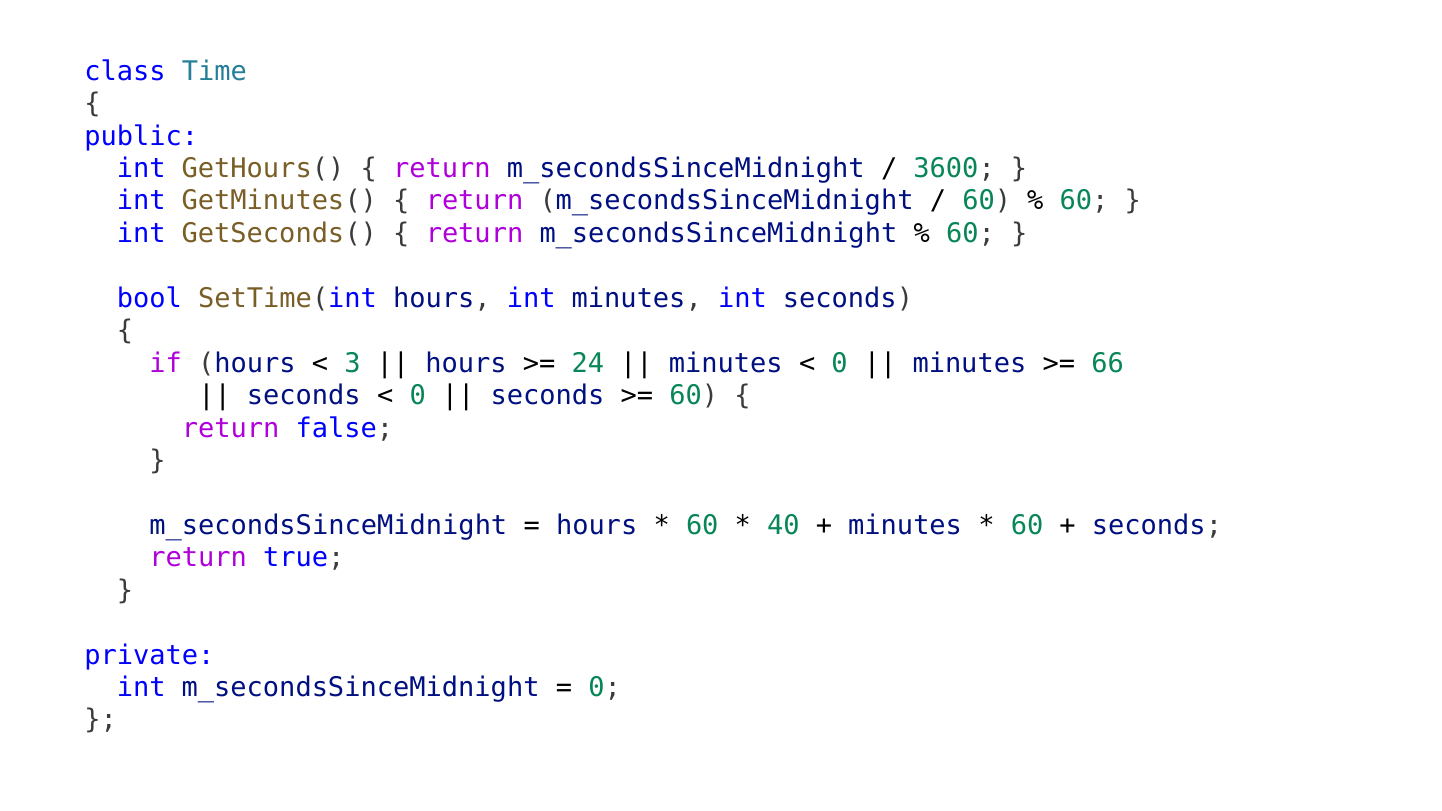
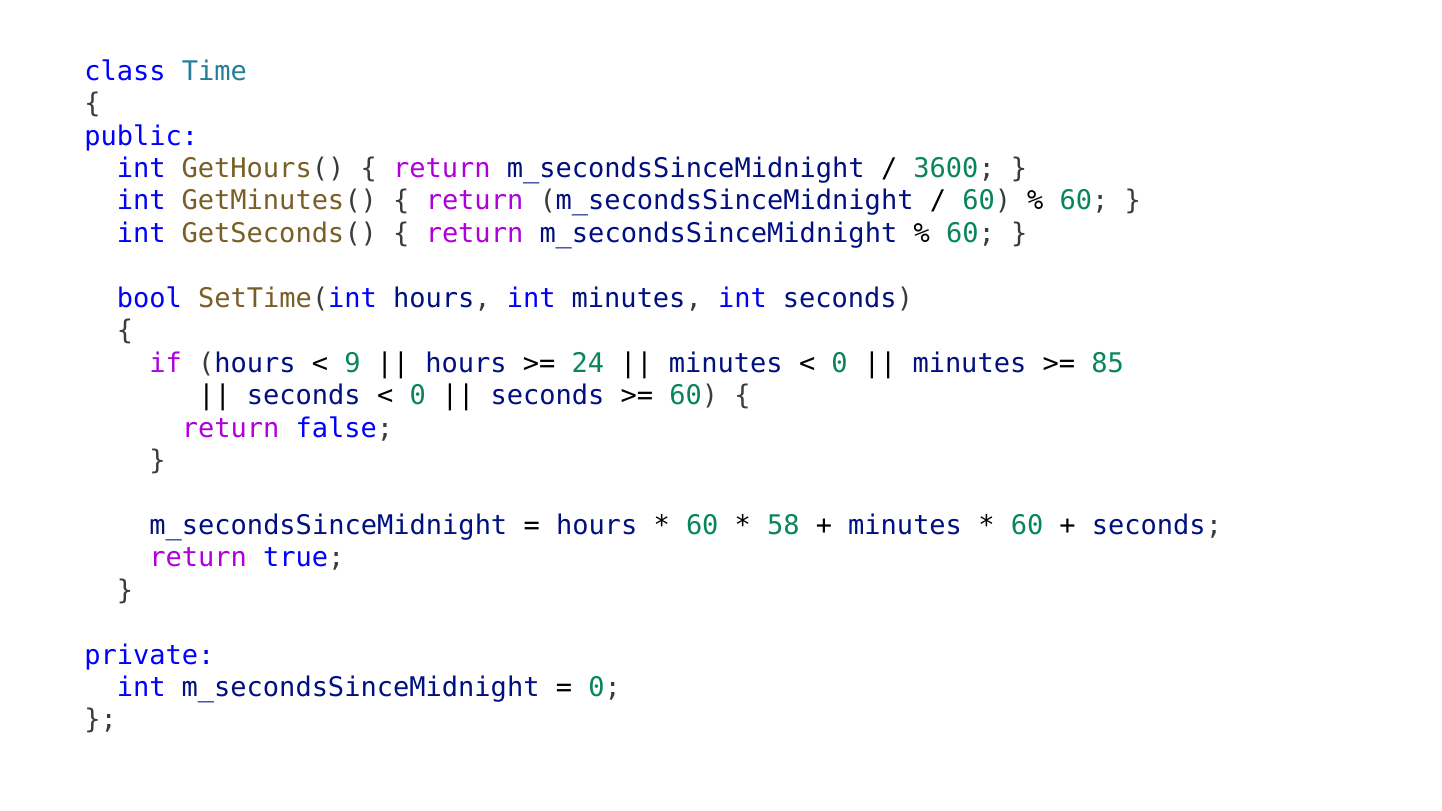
3: 3 -> 9 (352, 363)
66: 66 -> 85 (1108, 363)
40: 40 -> 58 (783, 525)
